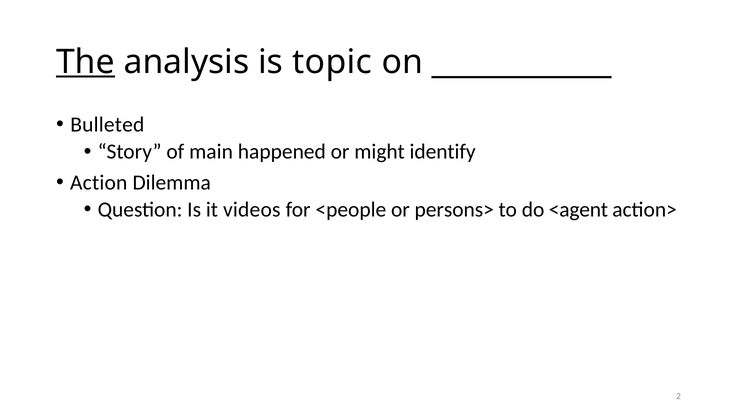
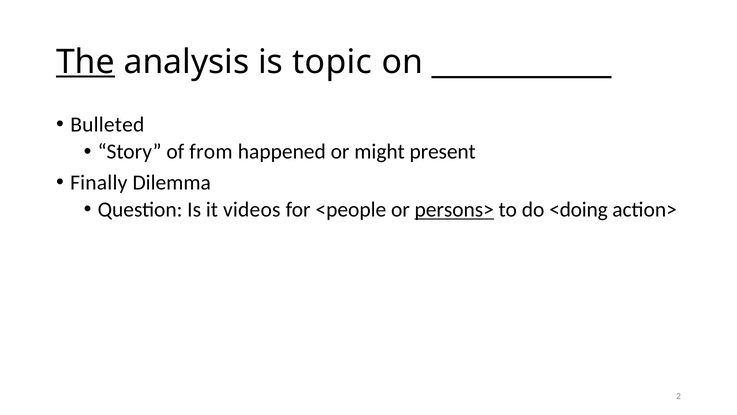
main: main -> from (211, 152)
identify: identify -> present (443, 152)
Action: Action -> Finally (99, 182)
persons> underline: none -> present (454, 209)
<agent: <agent -> <doing (578, 209)
